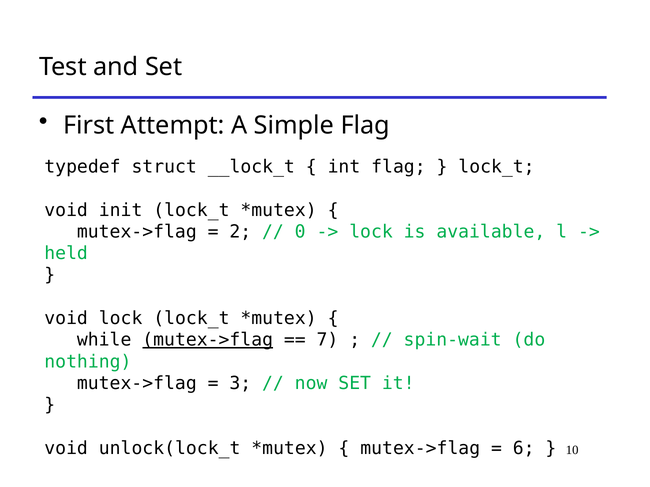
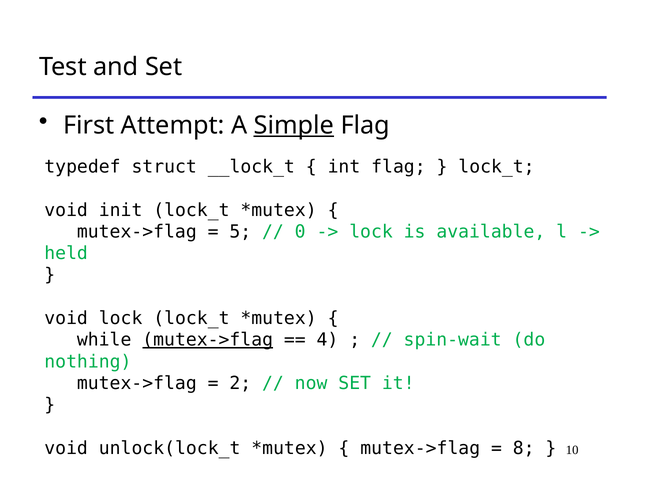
Simple underline: none -> present (294, 126)
2: 2 -> 5 (240, 232)
7: 7 -> 4 (327, 340)
3: 3 -> 2 (240, 384)
6: 6 -> 8 (524, 449)
